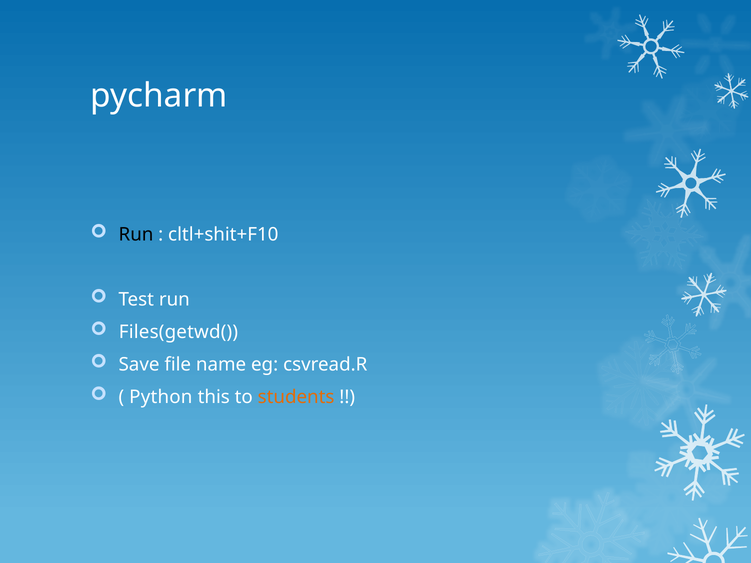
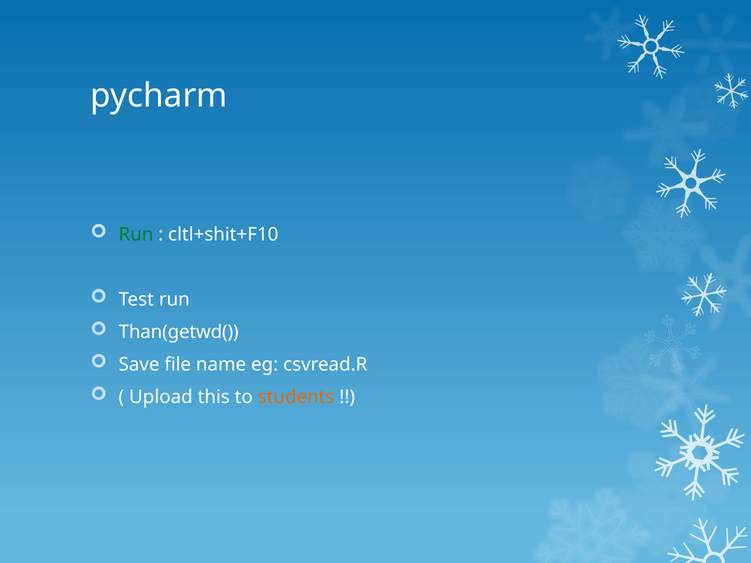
Run colour: black -> green (136, 235)
Files(getwd(: Files(getwd( -> Than(getwd( (179, 332)
Python: Python -> Upload (161, 397)
